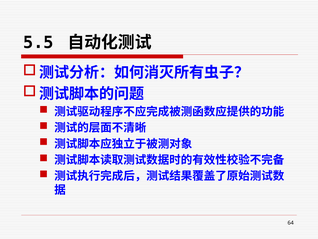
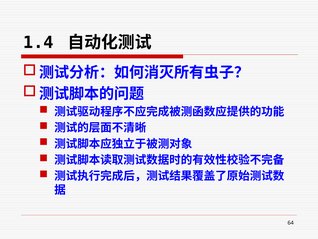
5.5: 5.5 -> 1.4 (38, 42)
